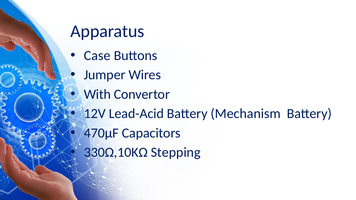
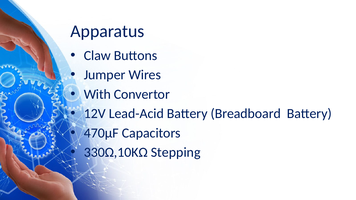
Case: Case -> Claw (97, 56)
Mechanism: Mechanism -> Breadboard (246, 114)
